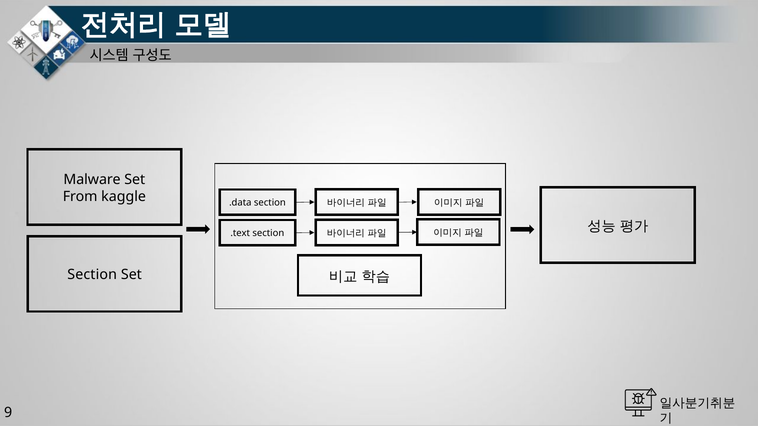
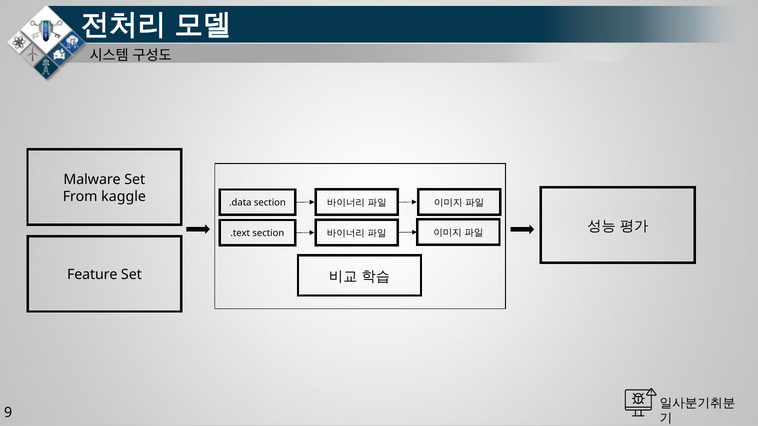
Section: Section -> Feature (92, 275)
